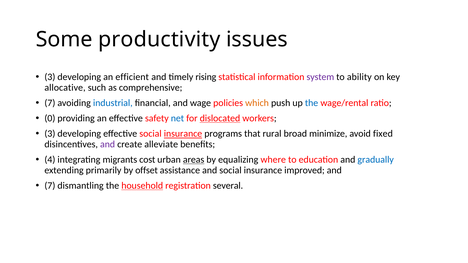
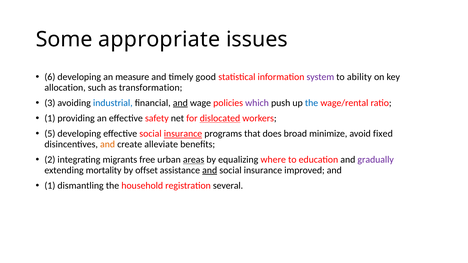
productivity: productivity -> appropriate (159, 39)
3: 3 -> 6 (50, 77)
efficient: efficient -> measure (132, 77)
rising: rising -> good (206, 77)
allocative: allocative -> allocation (65, 88)
comprehensive: comprehensive -> transformation (151, 88)
7: 7 -> 3 (50, 103)
and underline: none -> present (180, 103)
which colour: orange -> purple (257, 103)
0: 0 -> 1 (50, 118)
net colour: blue -> black (177, 118)
3: 3 -> 5 (50, 134)
rural: rural -> does (272, 134)
and colour: purple -> orange (108, 144)
4: 4 -> 2 (50, 160)
cost: cost -> free (147, 160)
gradually colour: blue -> purple (376, 160)
primarily: primarily -> mortality (104, 170)
and underline: none -> present (210, 170)
7: 7 -> 1 (50, 186)
household underline: present -> none (142, 186)
